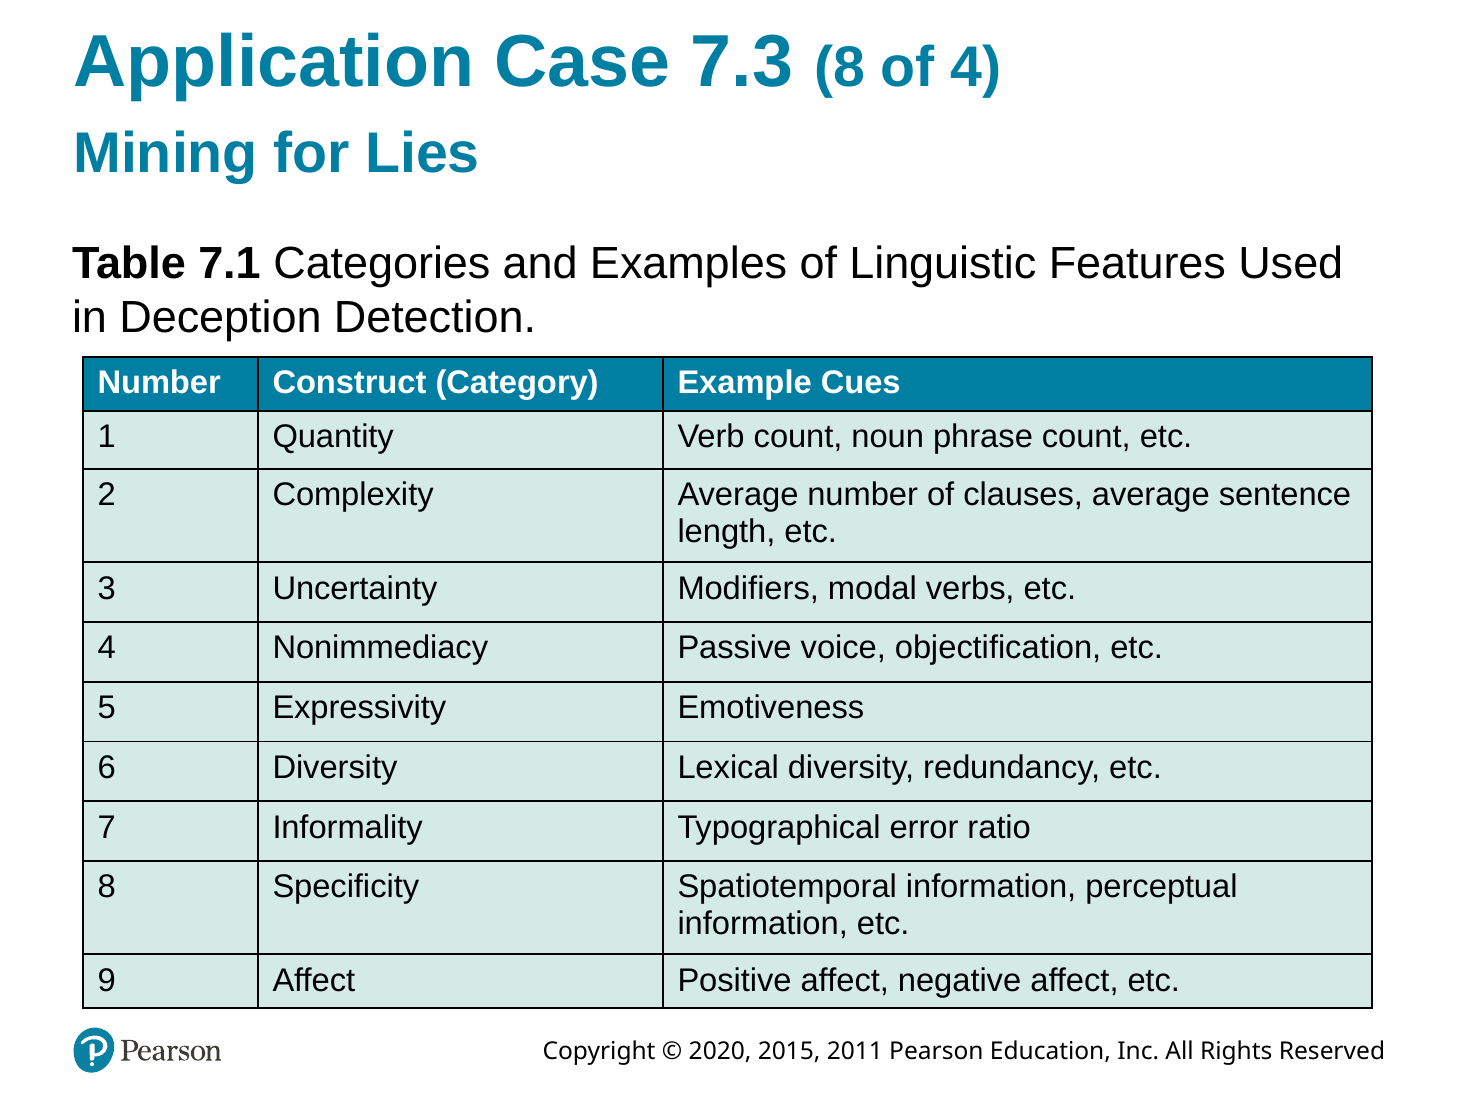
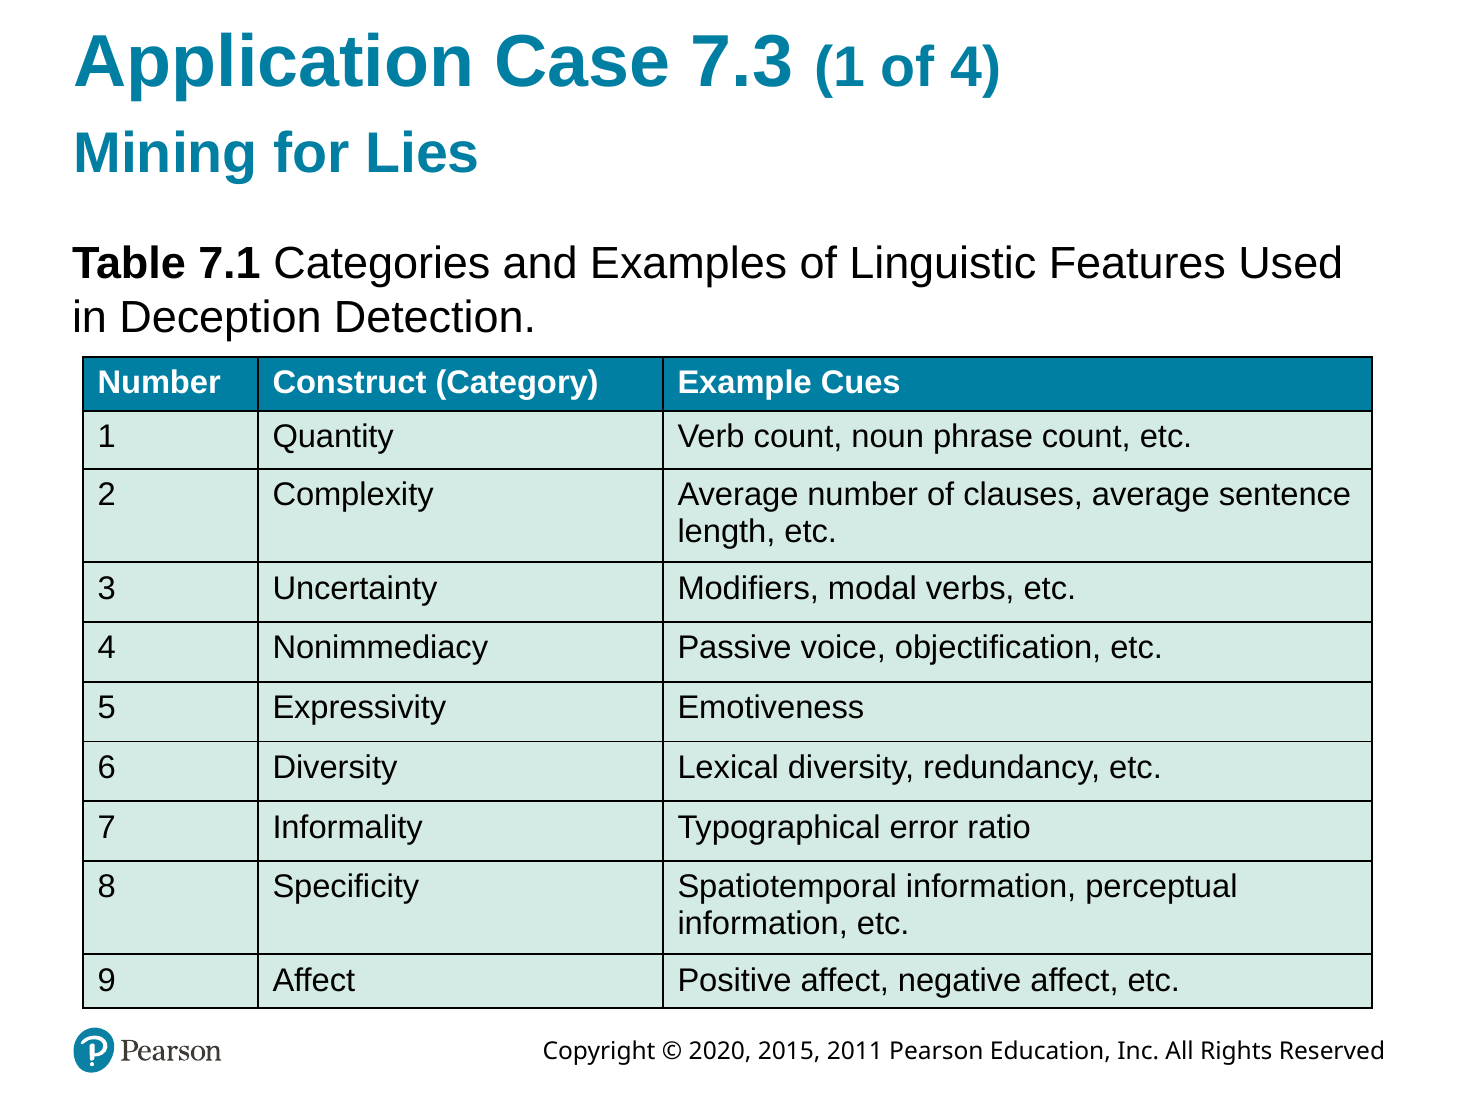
7.3 8: 8 -> 1 (840, 67)
